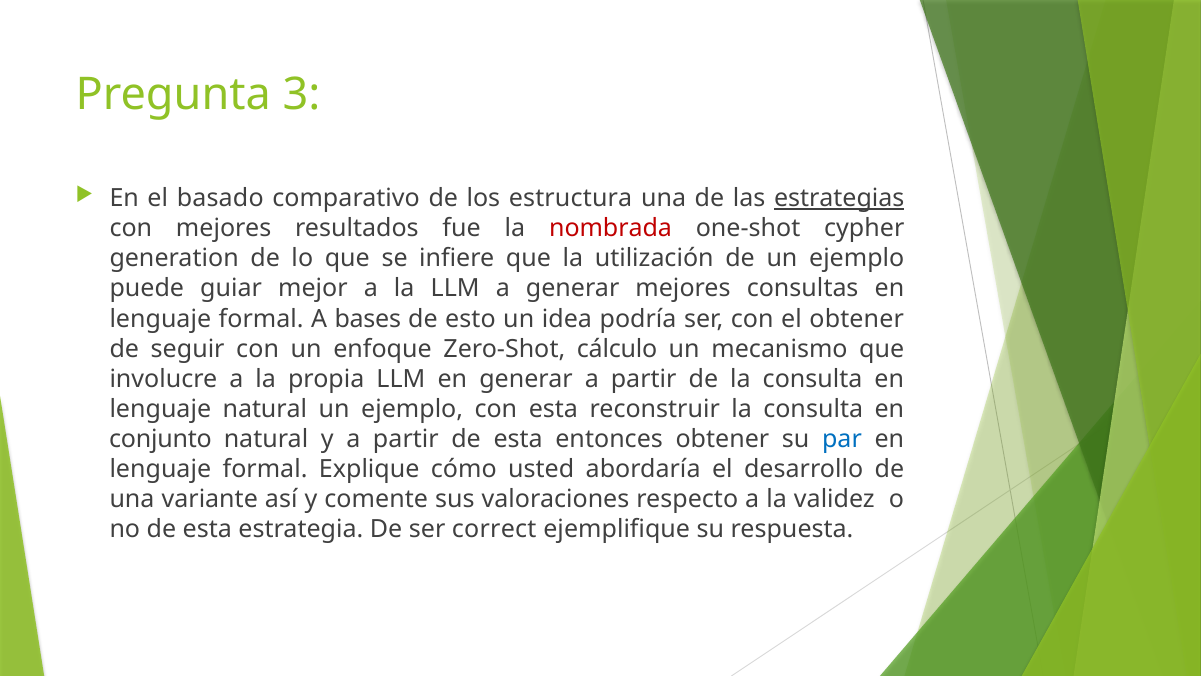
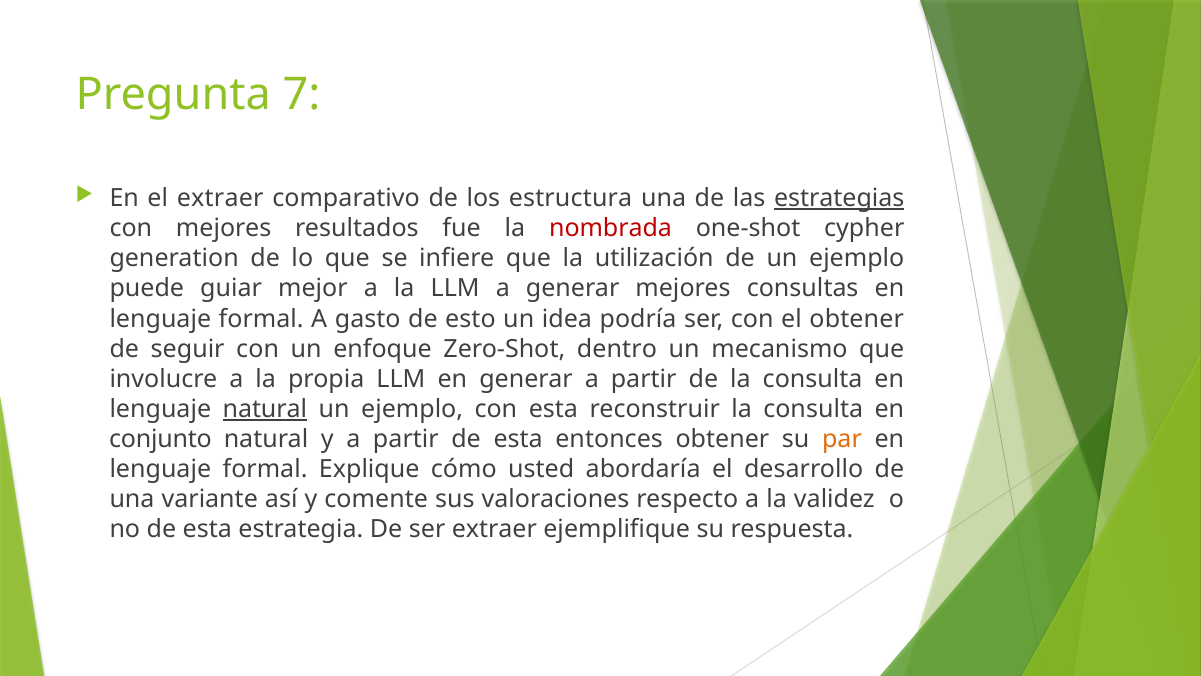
3: 3 -> 7 (301, 95)
el basado: basado -> extraer (220, 198)
bases: bases -> gasto (368, 319)
cálculo: cálculo -> dentro (617, 349)
natural underline: none -> present (265, 409)
par colour: blue -> orange (842, 439)
ser correct: correct -> extraer (494, 529)
